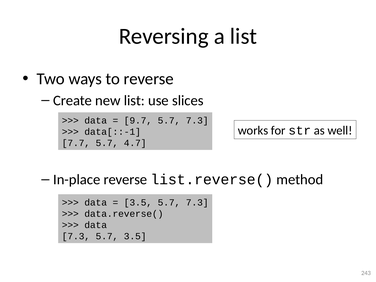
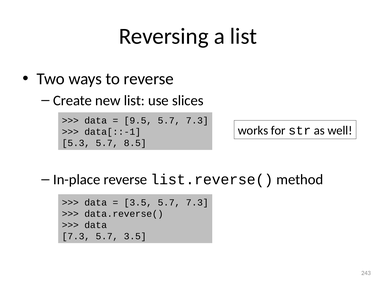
9.7: 9.7 -> 9.5 (138, 121)
7.7: 7.7 -> 5.3 (76, 143)
4.7: 4.7 -> 8.5 (135, 143)
